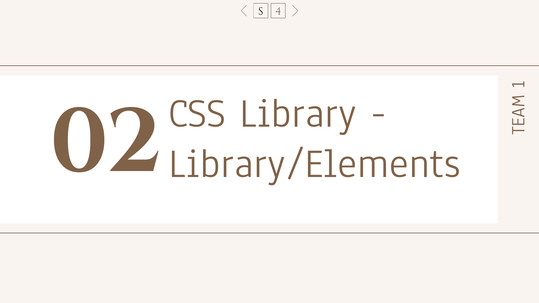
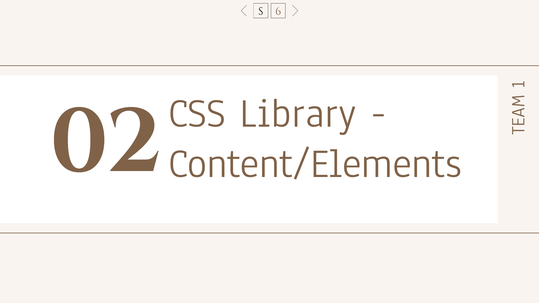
4: 4 -> 6 (278, 11)
Library/Elements: Library/Elements -> Content/Elements (315, 163)
